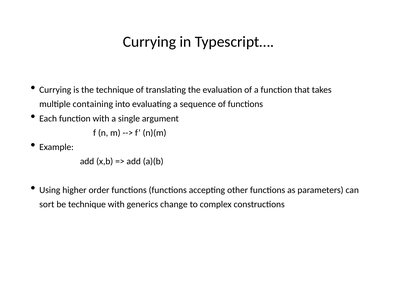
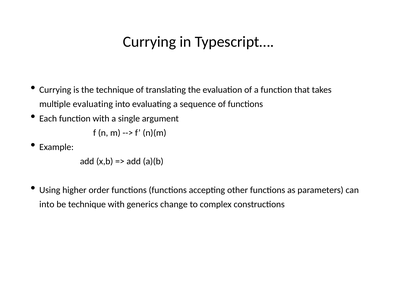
multiple containing: containing -> evaluating (93, 104)
sort: sort -> into (47, 205)
